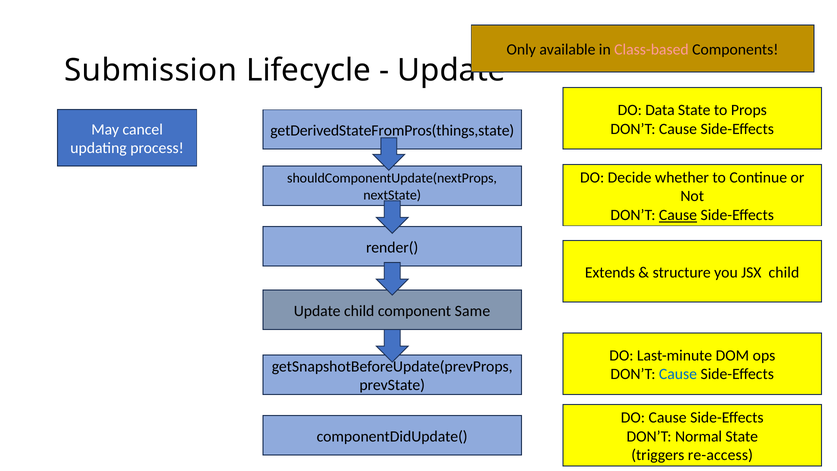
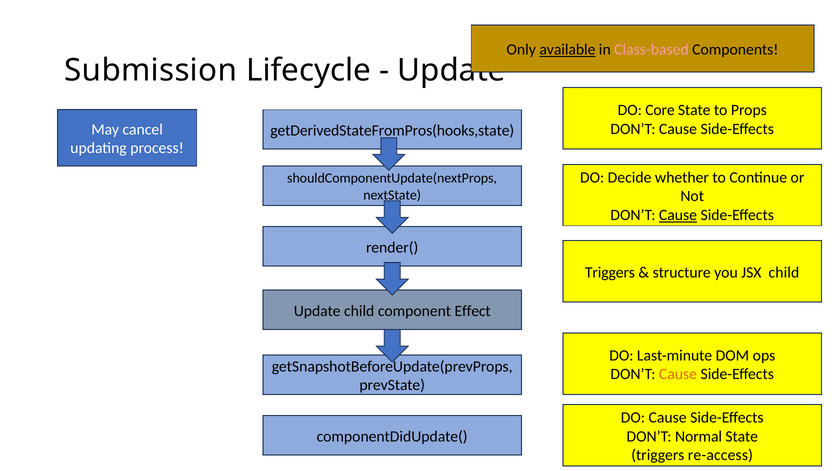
available underline: none -> present (567, 50)
Data: Data -> Core (660, 110)
getDerivedStateFromPros(things,state: getDerivedStateFromPros(things,state -> getDerivedStateFromPros(hooks,state (392, 130)
Extends: Extends -> Triggers (610, 272)
Same: Same -> Effect (473, 311)
Cause colour: blue -> orange (678, 374)
